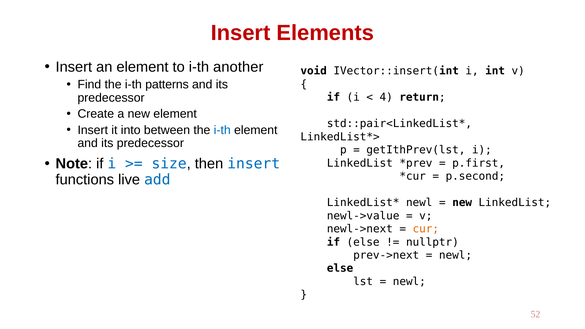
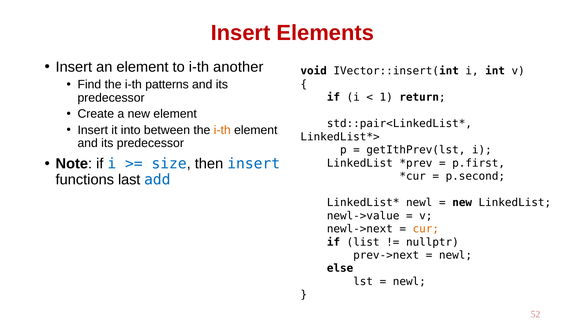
4: 4 -> 1 (386, 97)
i-th colour: blue -> orange (222, 130)
live: live -> last (129, 180)
if else: else -> list (363, 242)
